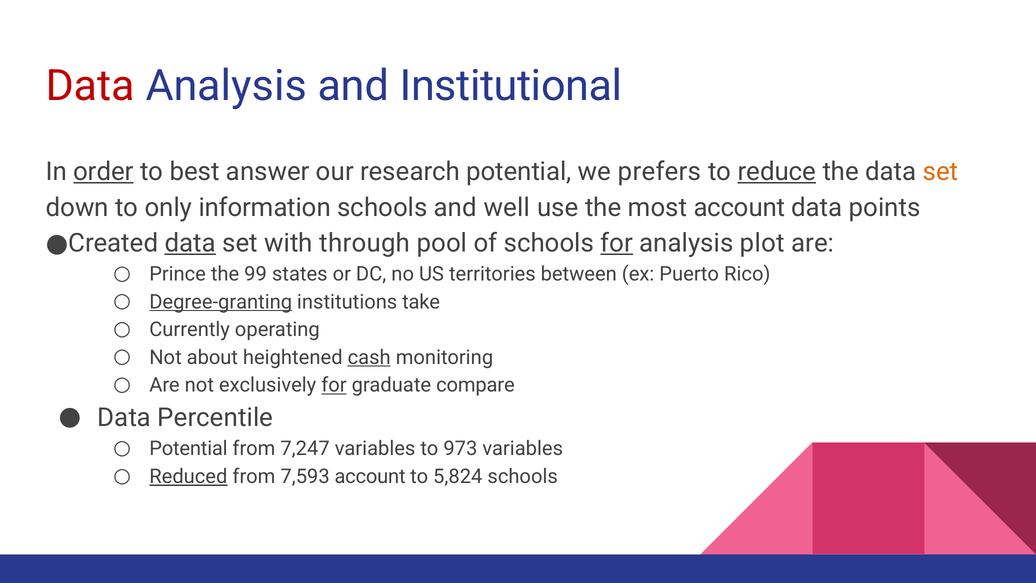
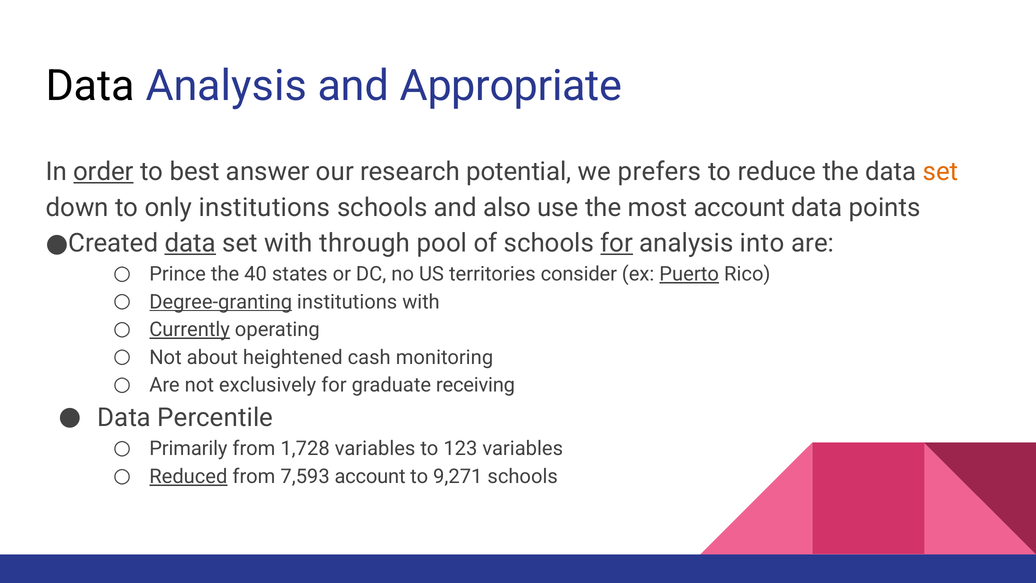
Data colour: red -> black (90, 86)
Institutional: Institutional -> Appropriate (511, 86)
reduce underline: present -> none (777, 172)
only information: information -> institutions (264, 207)
well: well -> also (507, 207)
plot: plot -> into (762, 243)
99: 99 -> 40 (256, 274)
between: between -> consider (579, 274)
Puerto underline: none -> present (689, 274)
institutions take: take -> with (421, 302)
Currently underline: none -> present (190, 330)
cash underline: present -> none (369, 357)
for underline: present -> none (334, 385)
compare: compare -> receiving (475, 385)
Potential: Potential -> Primarily (188, 449)
7,247: 7,247 -> 1,728 (305, 449)
973: 973 -> 123 (460, 449)
5,824: 5,824 -> 9,271 (458, 476)
